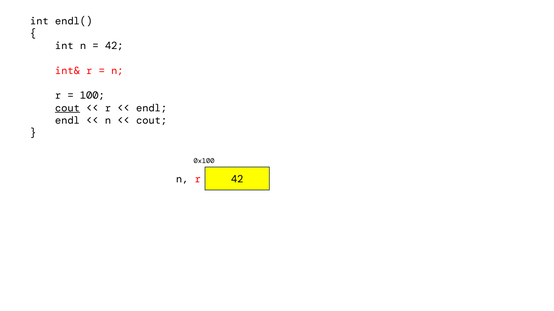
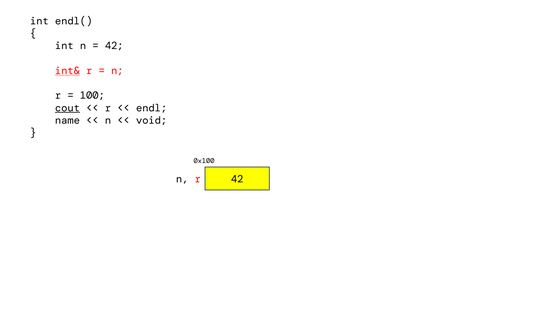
int& underline: none -> present (67, 71)
endl: endl -> name (67, 121)
cout: cout -> void (152, 121)
